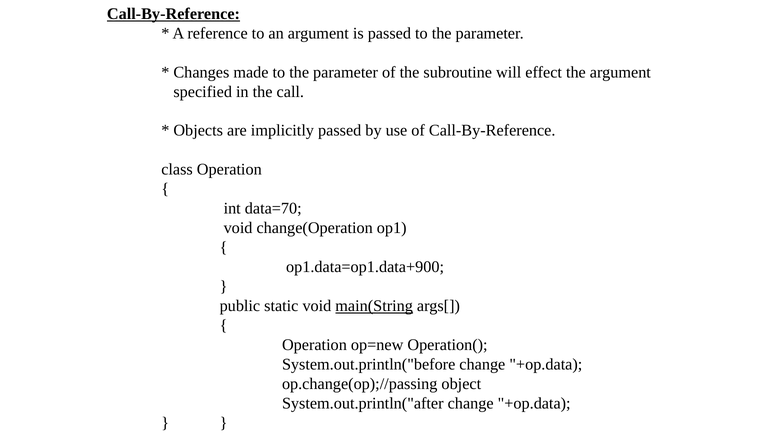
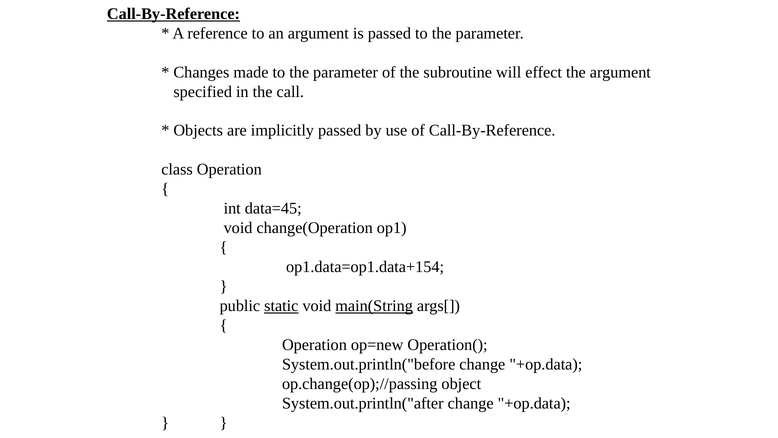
data=70: data=70 -> data=45 (273, 208)
op1.data=op1.data+900: op1.data=op1.data+900 -> op1.data=op1.data+154 (365, 267)
static underline: none -> present (281, 306)
